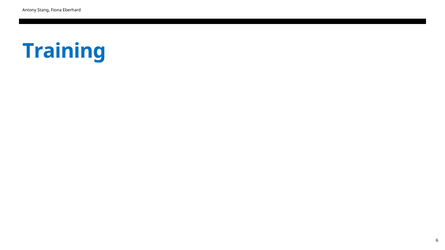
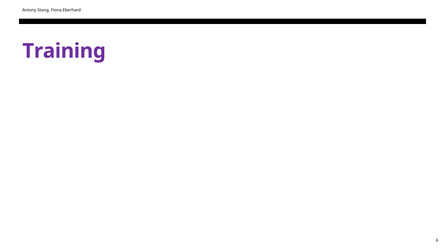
Training colour: blue -> purple (64, 51)
